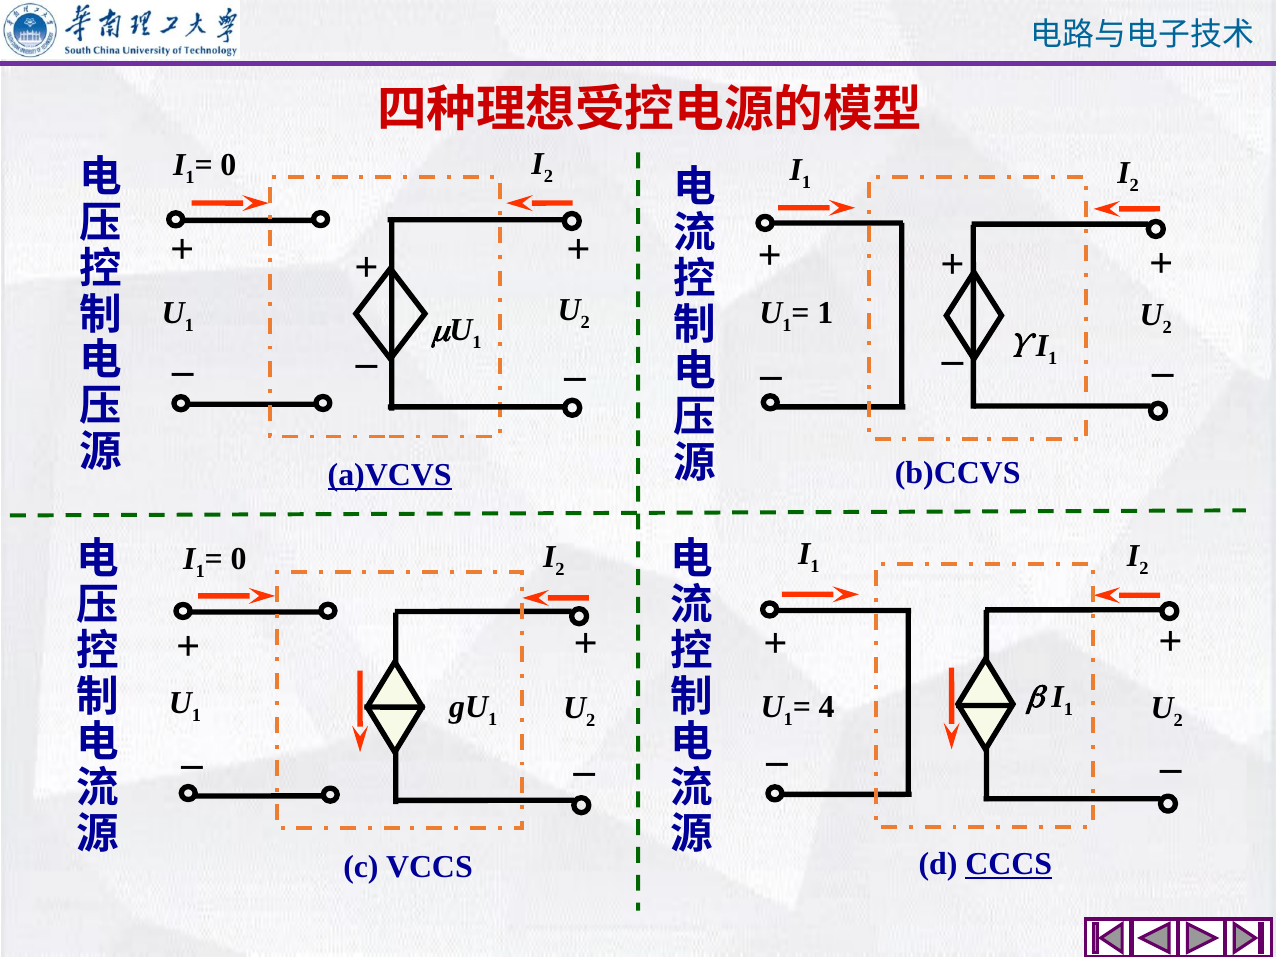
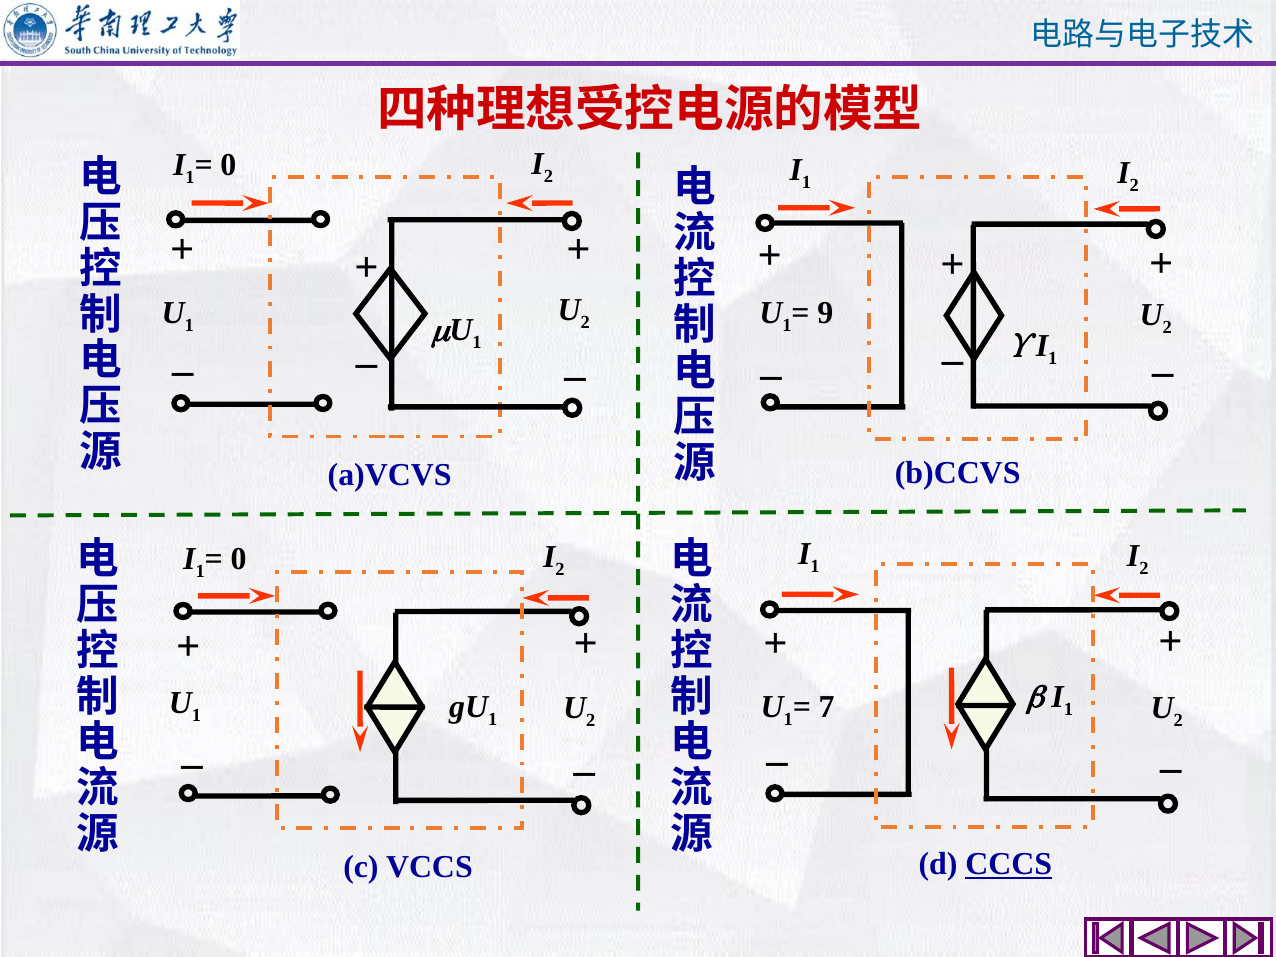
1: 1 -> 9 (825, 313)
a)VCVS underline: present -> none (390, 475)
4: 4 -> 7 (827, 707)
